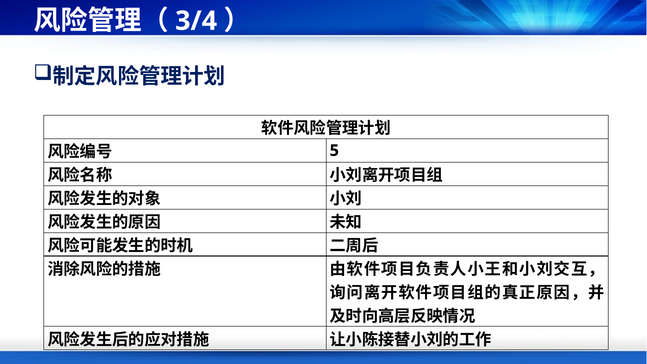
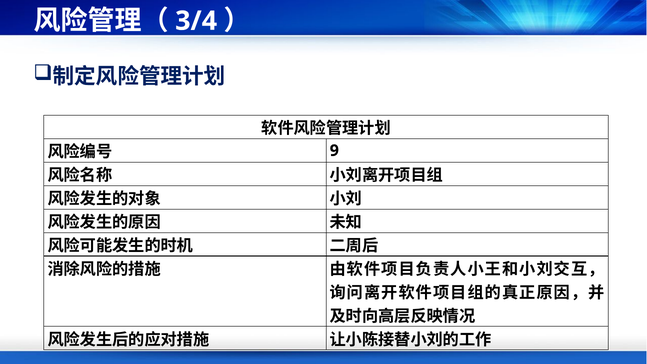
5: 5 -> 9 (334, 151)
